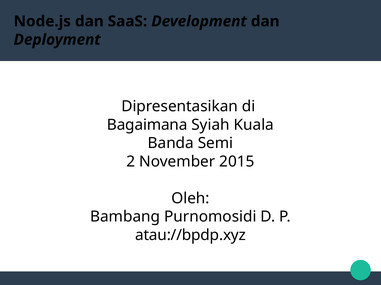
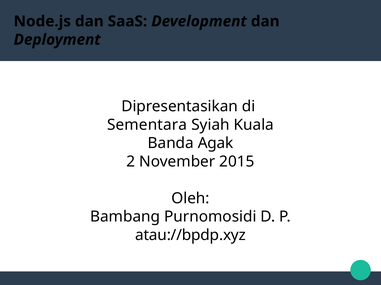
Bagaimana: Bagaimana -> Sementara (147, 125)
Semi: Semi -> Agak (216, 143)
